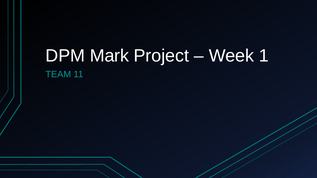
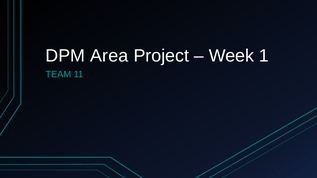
Mark: Mark -> Area (109, 56)
